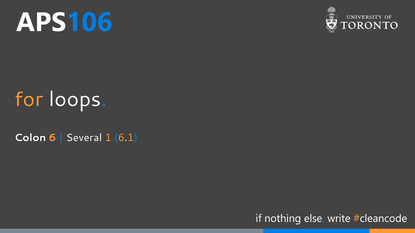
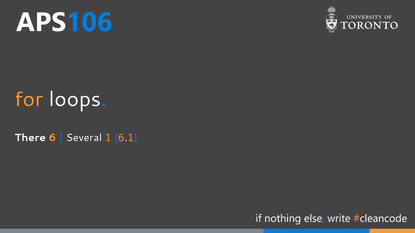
Colon: Colon -> There (30, 138)
